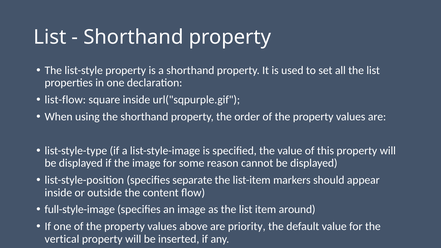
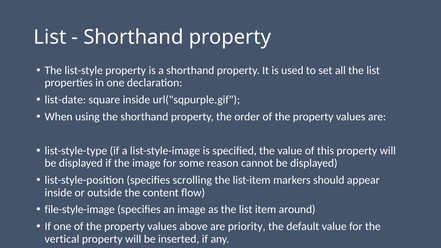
list-flow: list-flow -> list-date (65, 100)
separate: separate -> scrolling (192, 180)
full-style-image: full-style-image -> file-style-image (80, 210)
